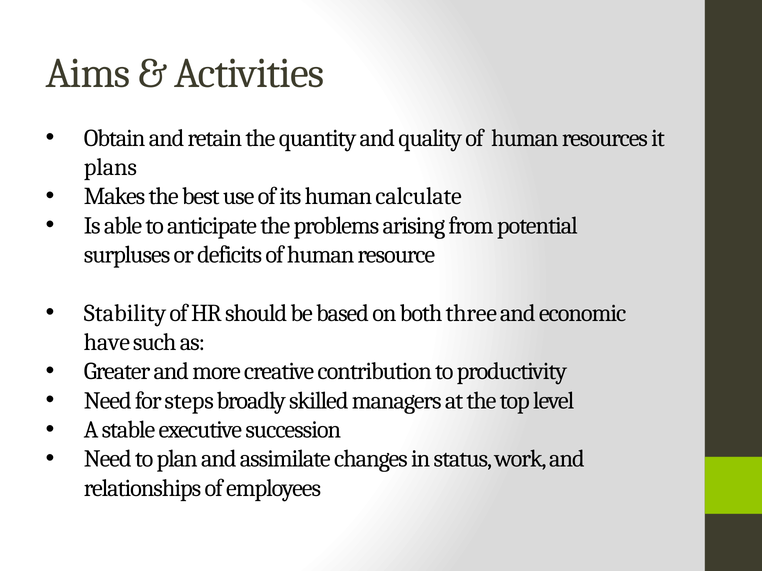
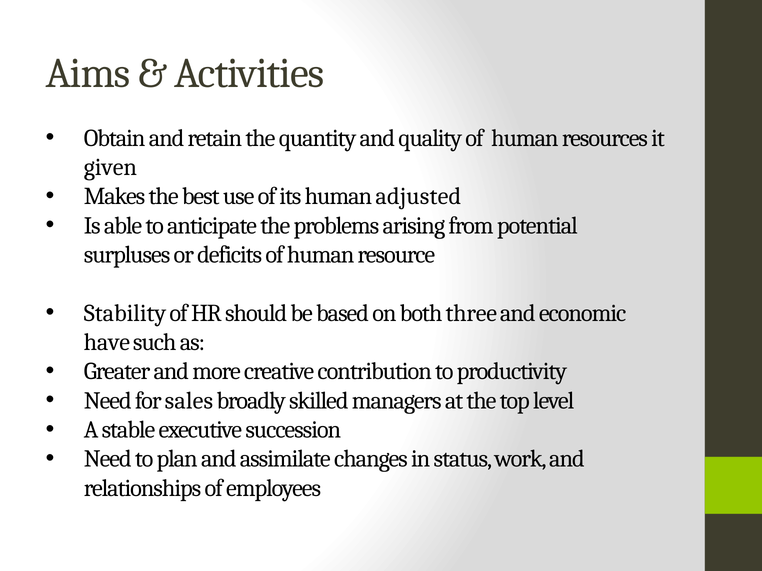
plans: plans -> given (110, 167)
calculate: calculate -> adjusted (418, 197)
steps: steps -> sales (189, 401)
